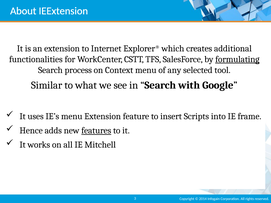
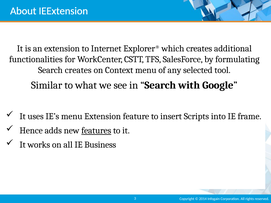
formulating underline: present -> none (237, 59)
Search process: process -> creates (78, 70)
Mitchell: Mitchell -> Business (100, 145)
